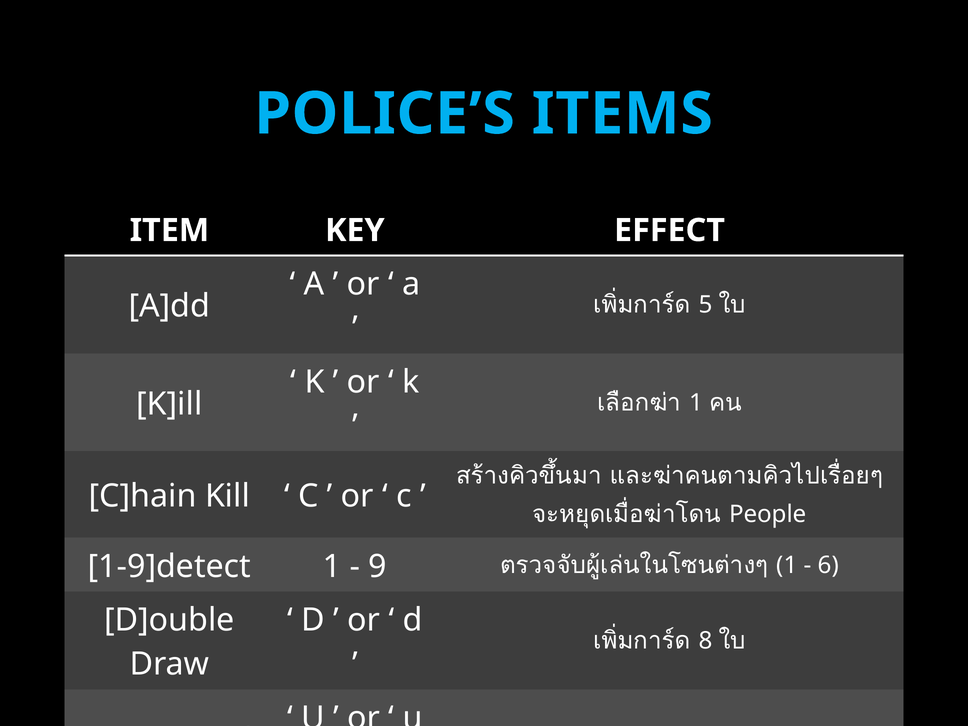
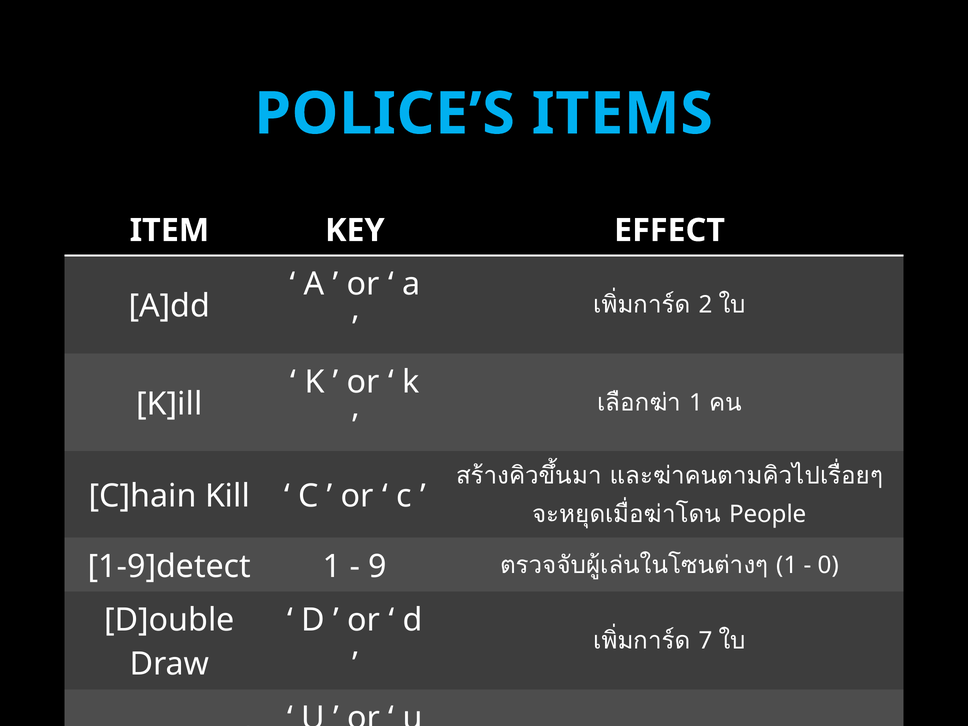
5: 5 -> 2 (705, 305)
6: 6 -> 0 (828, 565)
8: 8 -> 7 (705, 641)
